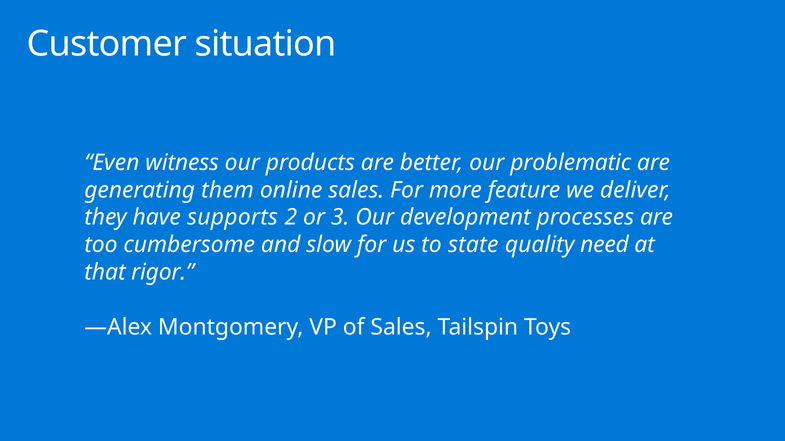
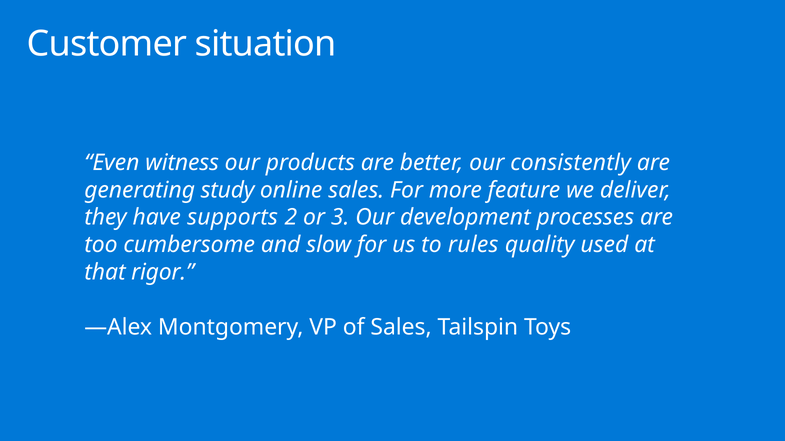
problematic: problematic -> consistently (571, 163)
them: them -> study (228, 190)
state: state -> rules (473, 245)
need: need -> used (604, 245)
